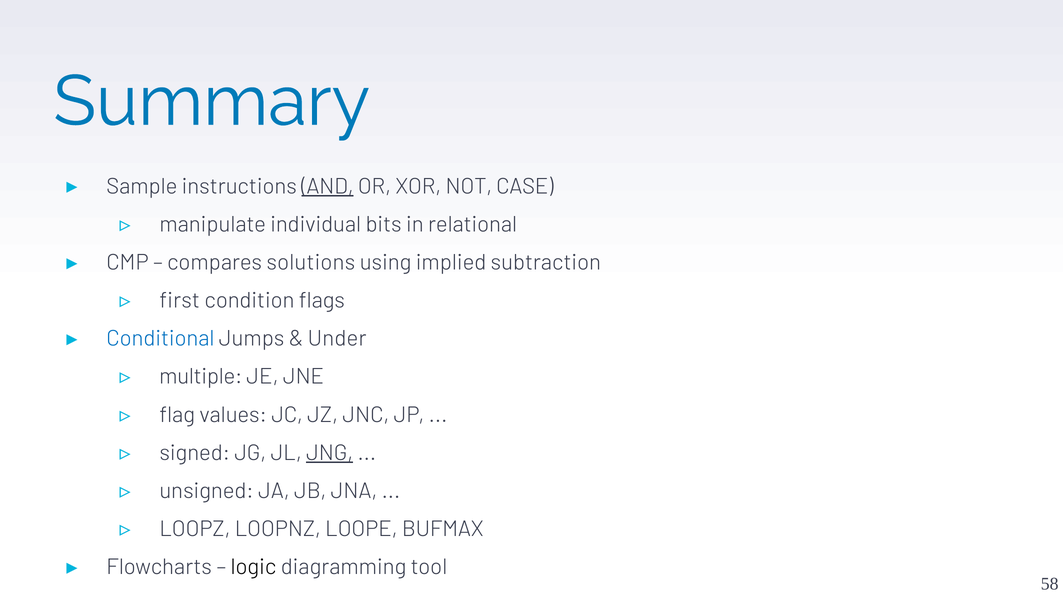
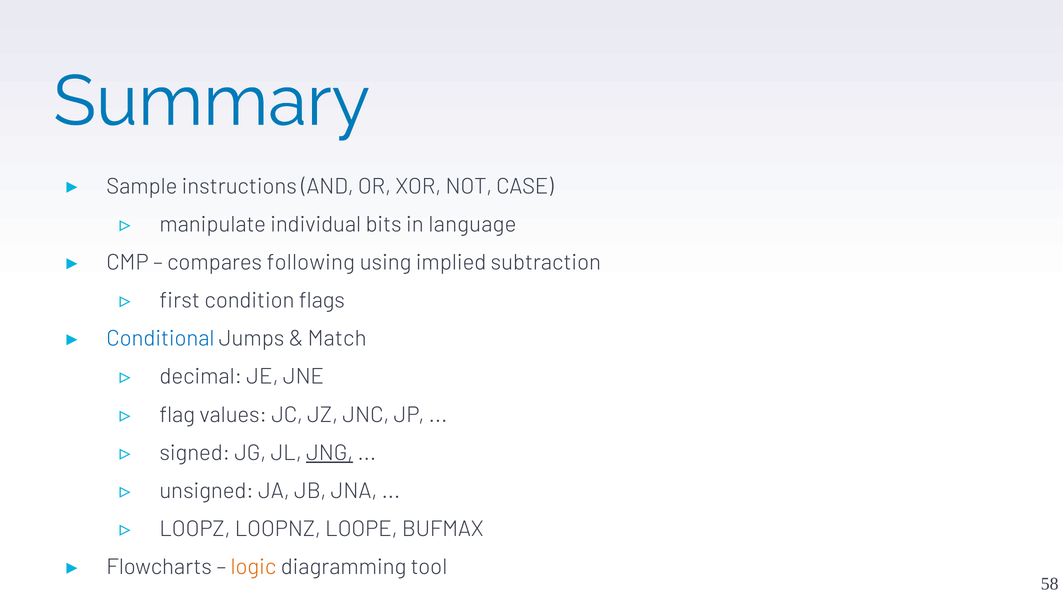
AND underline: present -> none (327, 186)
relational: relational -> language (472, 224)
solutions: solutions -> following (311, 262)
Under: Under -> Match (337, 339)
multiple: multiple -> decimal (201, 377)
logic colour: black -> orange (253, 567)
